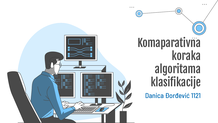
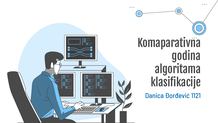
koraka: koraka -> godina (186, 56)
